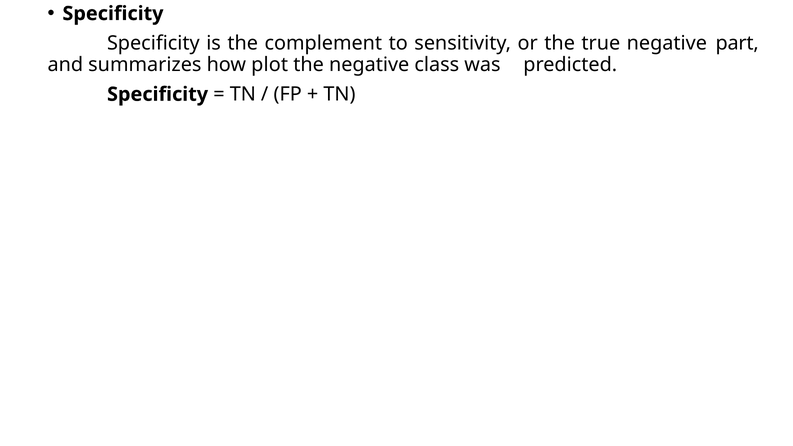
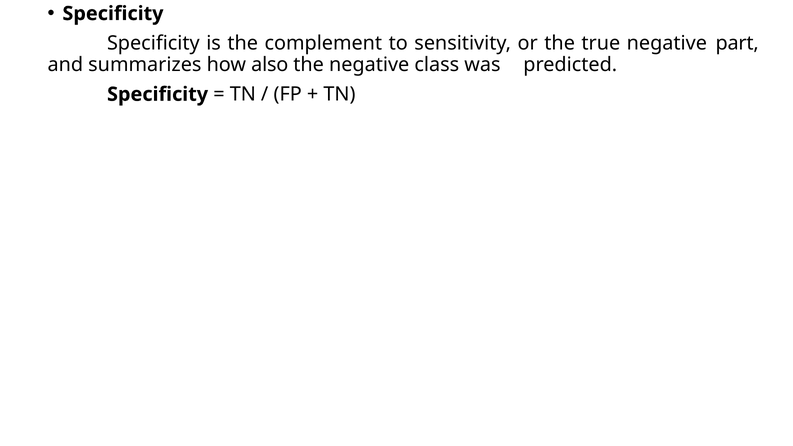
plot: plot -> also (270, 65)
